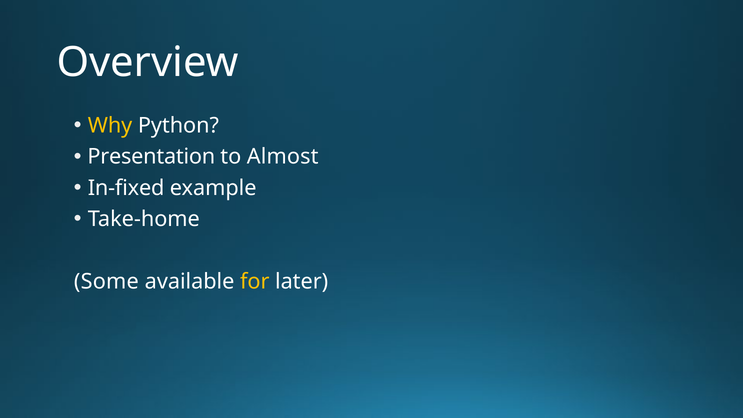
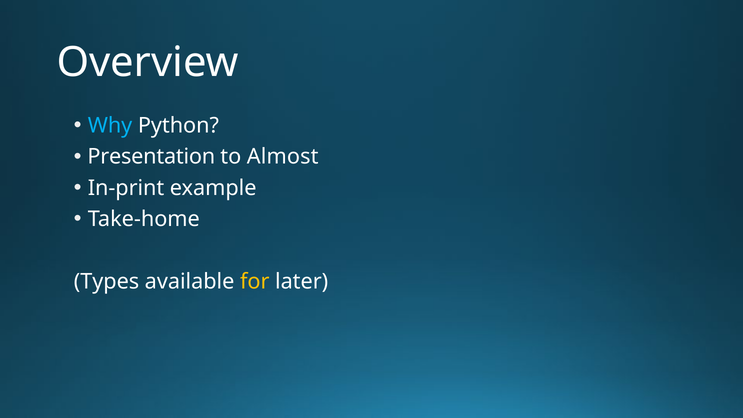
Why colour: yellow -> light blue (110, 126)
In-fixed: In-fixed -> In-print (126, 188)
Some: Some -> Types (107, 281)
